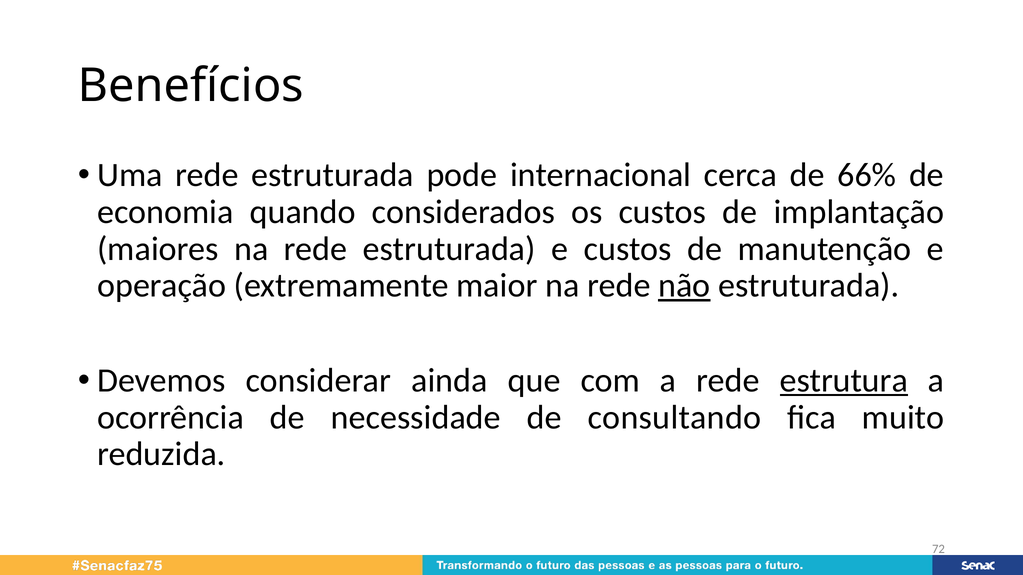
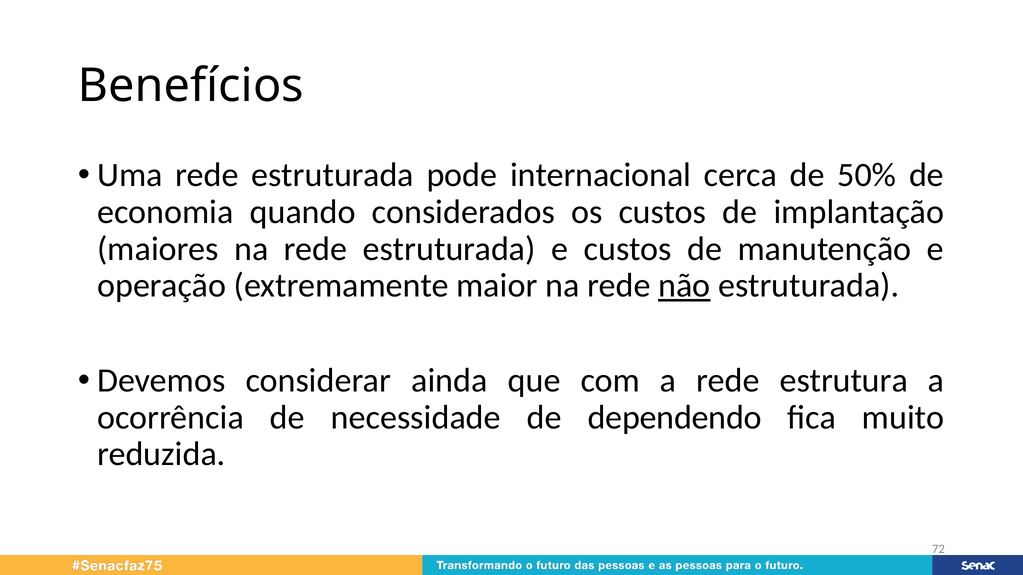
66%: 66% -> 50% (867, 175)
estrutura underline: present -> none (844, 381)
consultando: consultando -> dependendo (675, 418)
